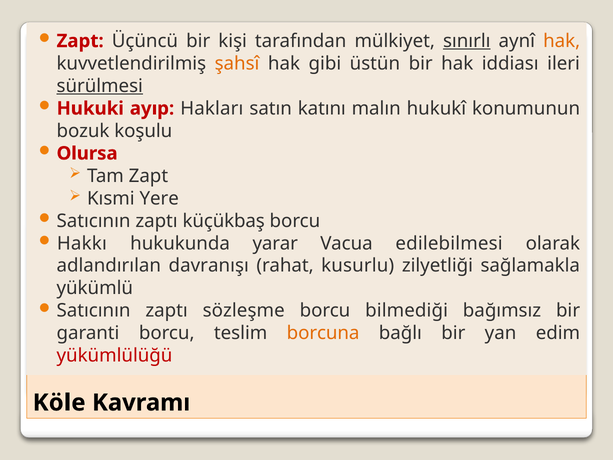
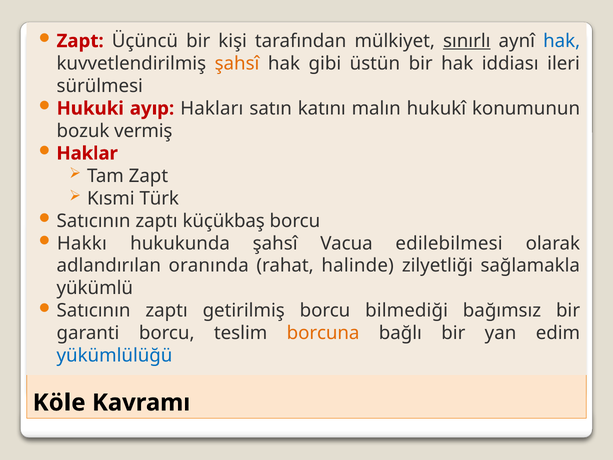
hak colour: orange -> blue (562, 41)
sürülmesi underline: present -> none (100, 86)
koşulu: koşulu -> vermiş (143, 131)
Olursa: Olursa -> Haklar (87, 153)
Yere: Yere -> Türk (159, 198)
hukukunda yarar: yarar -> şahsî (275, 243)
davranışı: davranışı -> oranında (209, 266)
kusurlu: kusurlu -> halinde (358, 266)
sözleşme: sözleşme -> getirilmiş (244, 311)
yükümlülüğü colour: red -> blue (114, 356)
